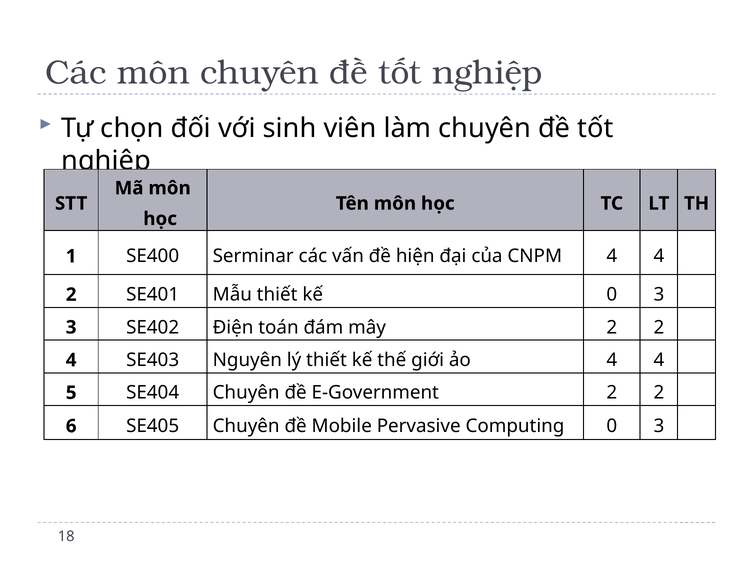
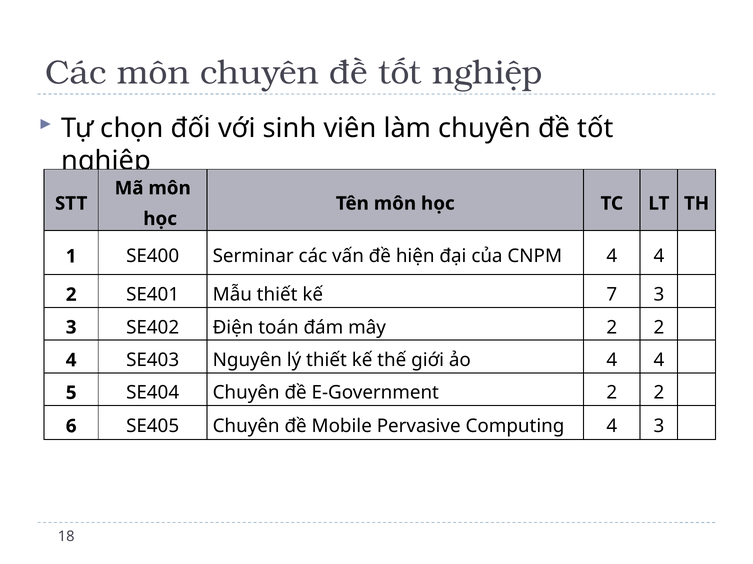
kế 0: 0 -> 7 (612, 295)
Computing 0: 0 -> 4 (612, 427)
